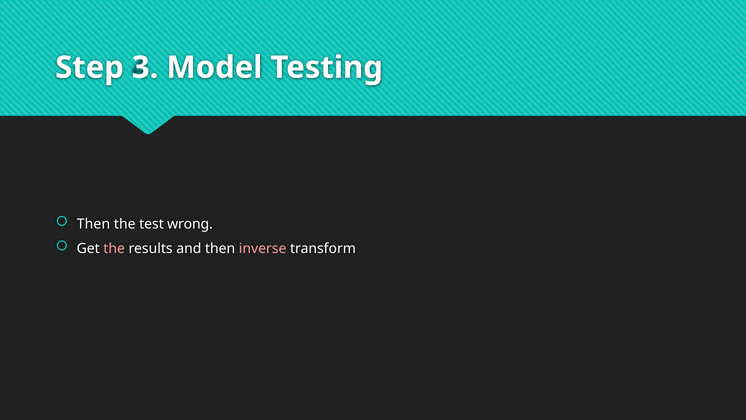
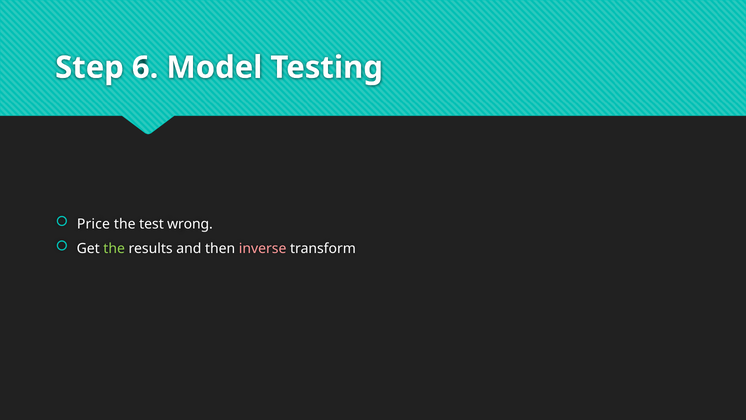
3: 3 -> 6 (145, 67)
Then: Then -> Price (93, 224)
the colour: pink -> light green (114, 248)
